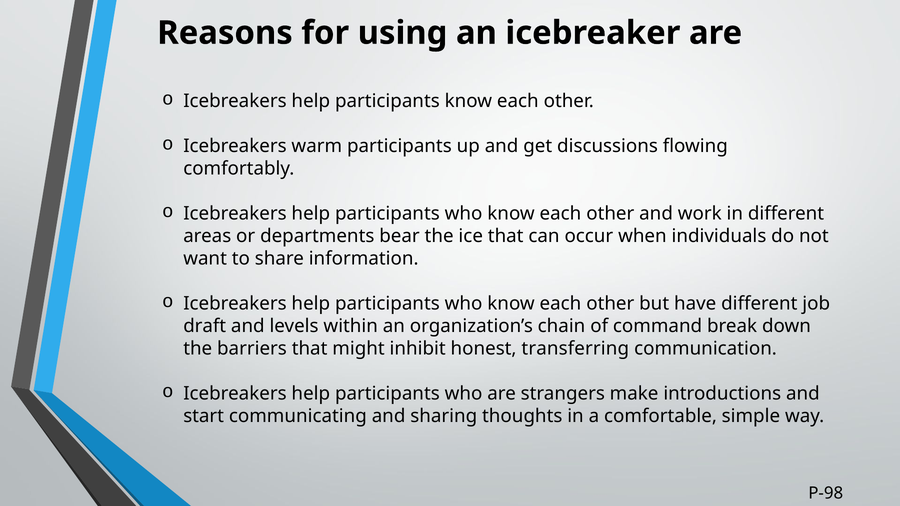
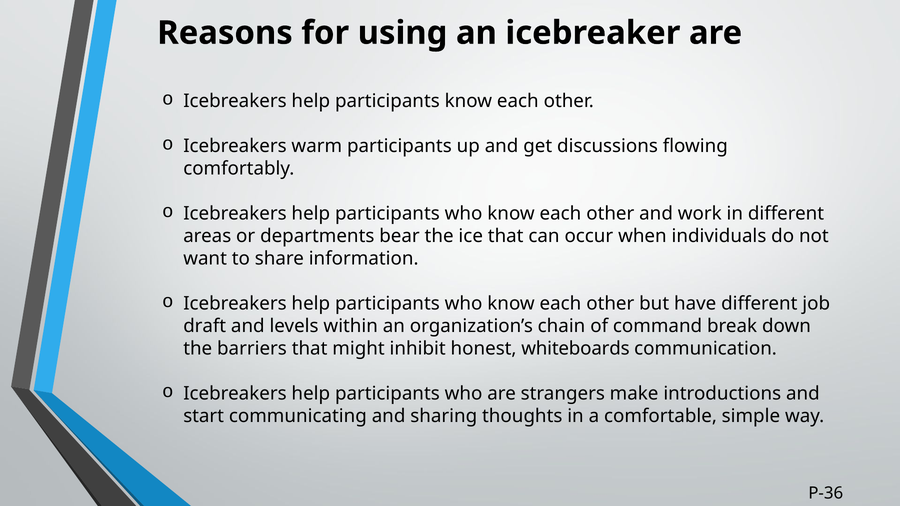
transferring: transferring -> whiteboards (575, 349)
P-98: P-98 -> P-36 (826, 494)
